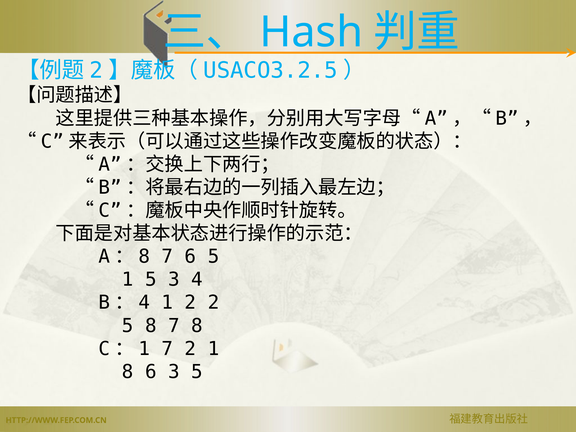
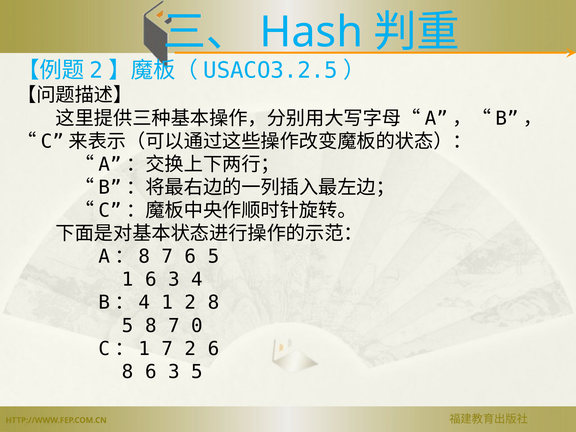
1 5: 5 -> 6 (151, 280)
2 2: 2 -> 8 (214, 303)
7 8: 8 -> 0 (197, 326)
2 1: 1 -> 6 (214, 349)
